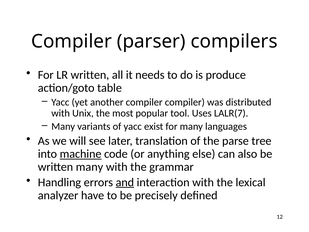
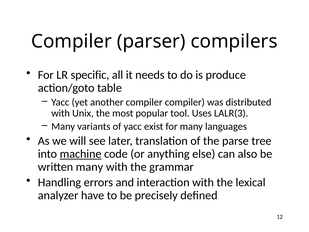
LR written: written -> specific (90, 75)
LALR(7: LALR(7 -> LALR(3 (231, 113)
and underline: present -> none (125, 182)
